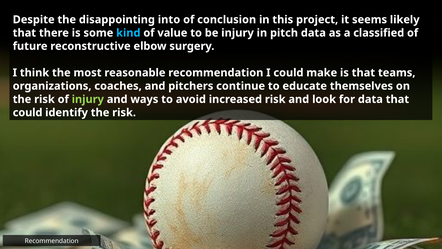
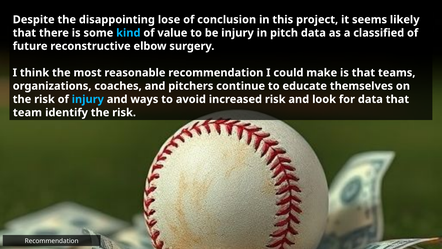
into: into -> lose (169, 20)
injury colour: light green -> light blue (88, 99)
could: could -> team (27, 112)
